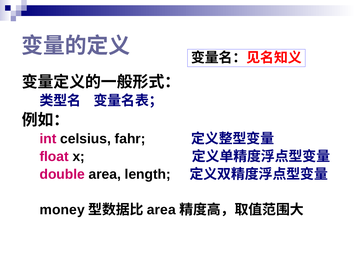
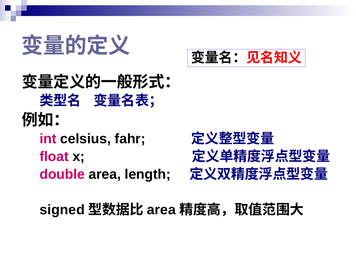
money: money -> signed (62, 210)
